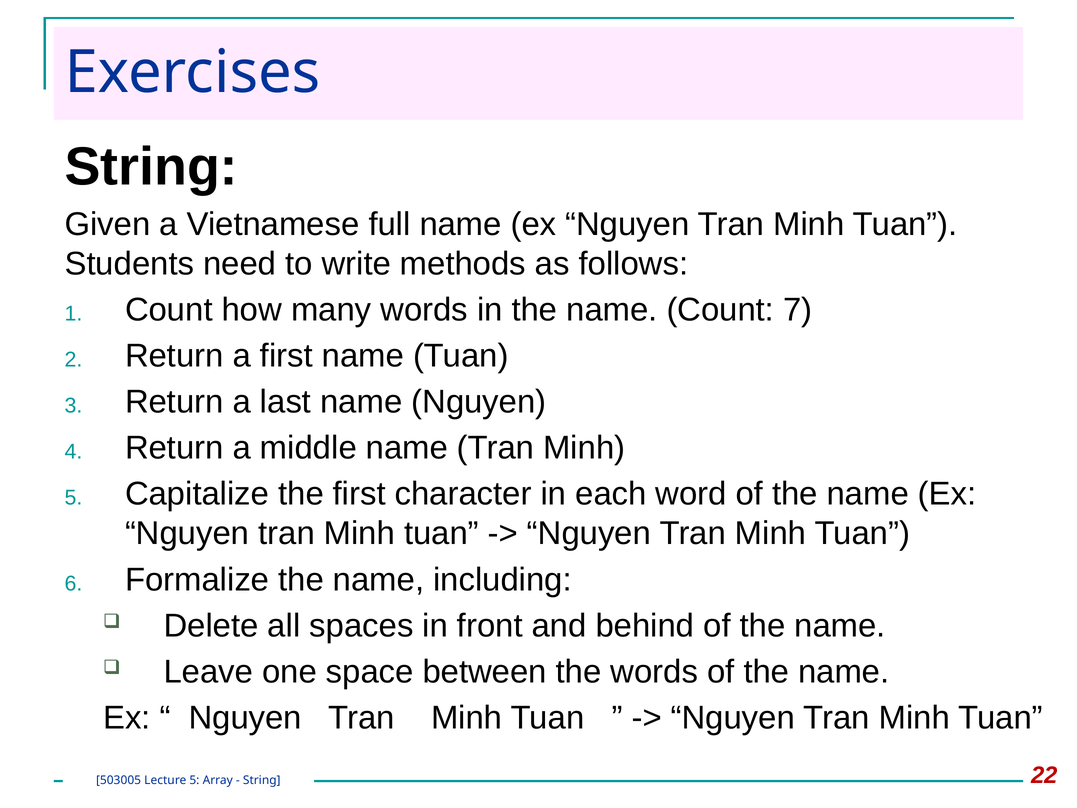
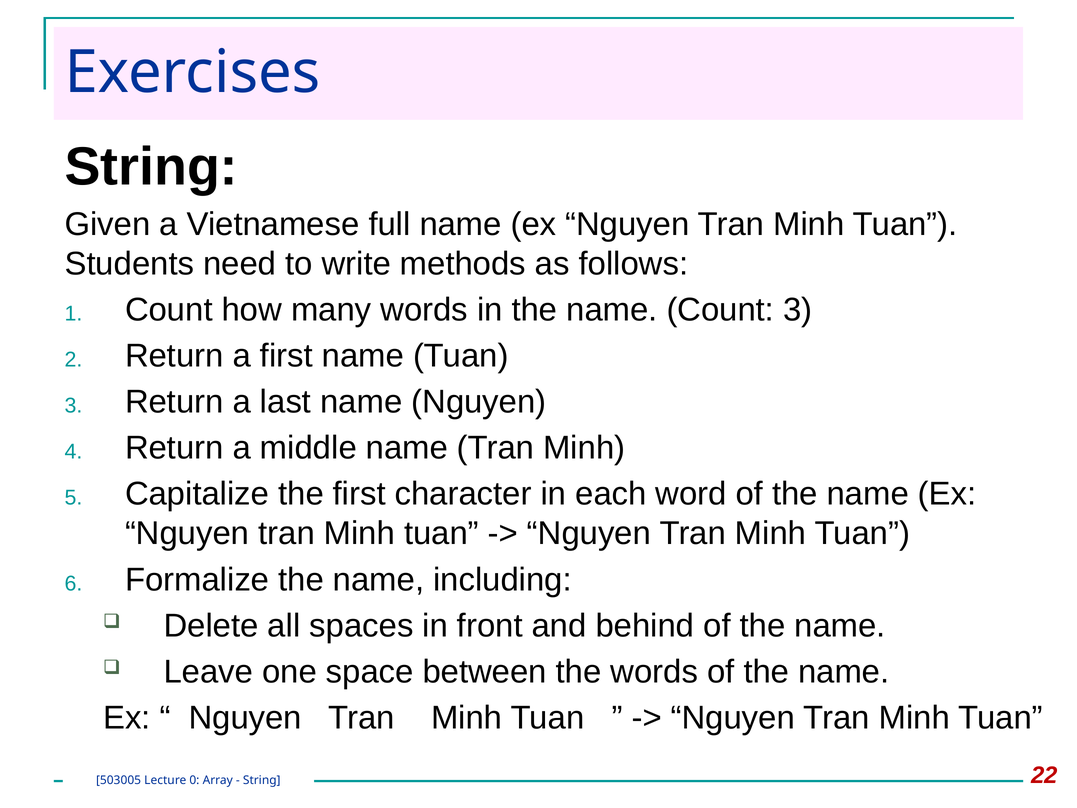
Count 7: 7 -> 3 (798, 310)
Lecture 5: 5 -> 0 (194, 780)
